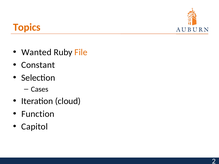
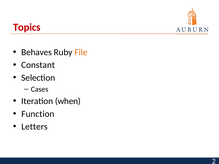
Topics colour: orange -> red (27, 27)
Wanted: Wanted -> Behaves (37, 52)
cloud: cloud -> when (68, 101)
Capitol: Capitol -> Letters (35, 127)
